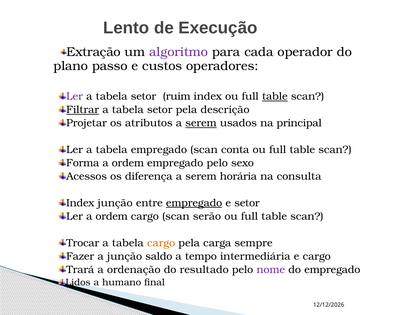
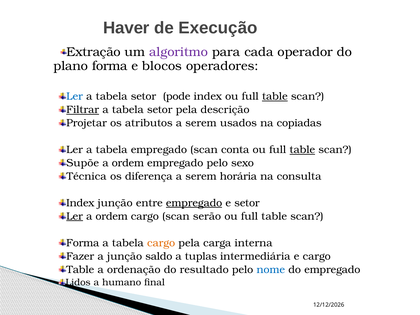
Lento: Lento -> Haver (126, 28)
plano passo: passo -> forma (110, 66)
custos: custos -> blocos (162, 66)
Ler colour: purple -> blue (75, 96)
ruim: ruim -> pode (177, 96)
serem underline: present -> none (201, 123)
principal: principal -> copiadas (299, 123)
table underline: none -> present (302, 150)
Forma: Forma -> Supõe (83, 163)
Acessos: Acessos -> Técnica (87, 176)
Ler underline: none -> present (75, 216)
Trocar: Trocar -> Forma (83, 243)
sempre: sempre -> interna (254, 243)
tempo: tempo -> tuplas (201, 256)
Trará: Trará -> Table (80, 270)
nome colour: purple -> blue (271, 270)
